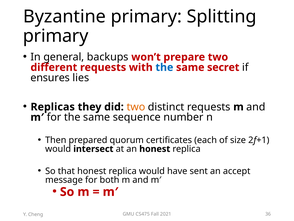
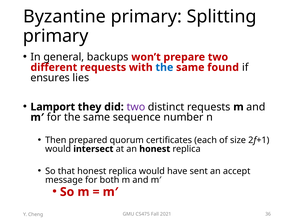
secret: secret -> found (223, 67)
Replicas: Replicas -> Lamport (53, 107)
two colour: orange -> purple (136, 107)
